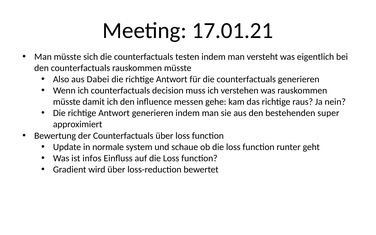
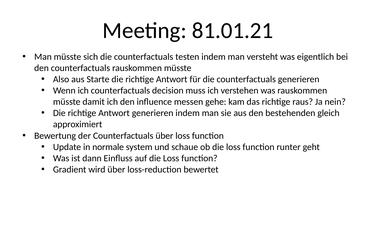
17.01.21: 17.01.21 -> 81.01.21 (233, 31)
Dabei: Dabei -> Starte (98, 79)
super: super -> gleich (328, 113)
infos: infos -> dann (92, 158)
